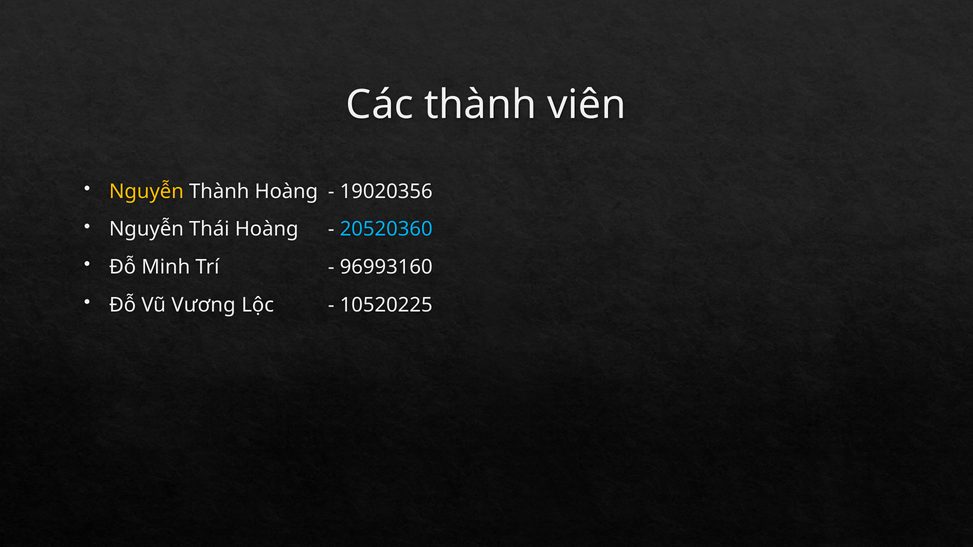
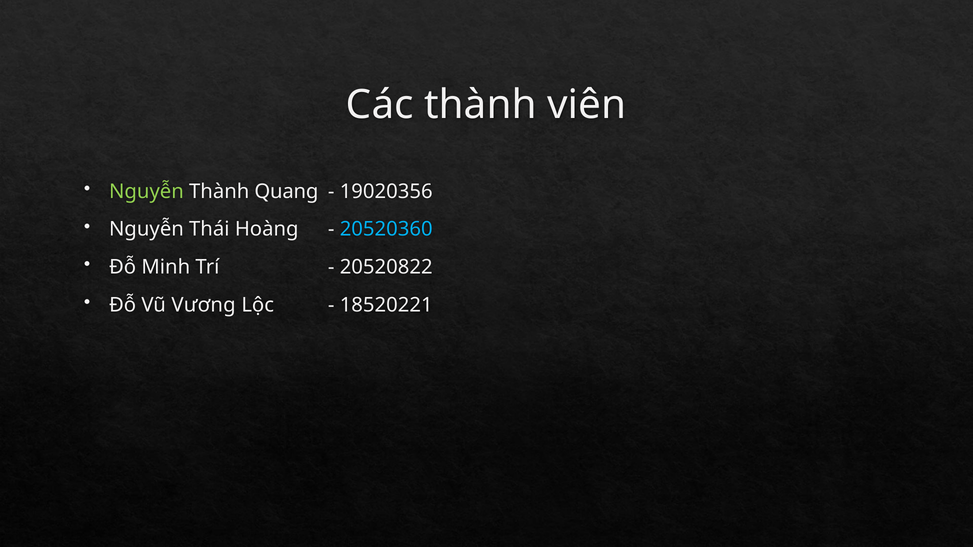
Nguyễn colour: yellow -> light green (146, 191)
Thành Hoàng: Hoàng -> Quang (286, 191)
96993160: 96993160 -> 20520822 (386, 267)
10520225: 10520225 -> 18520221 (386, 305)
